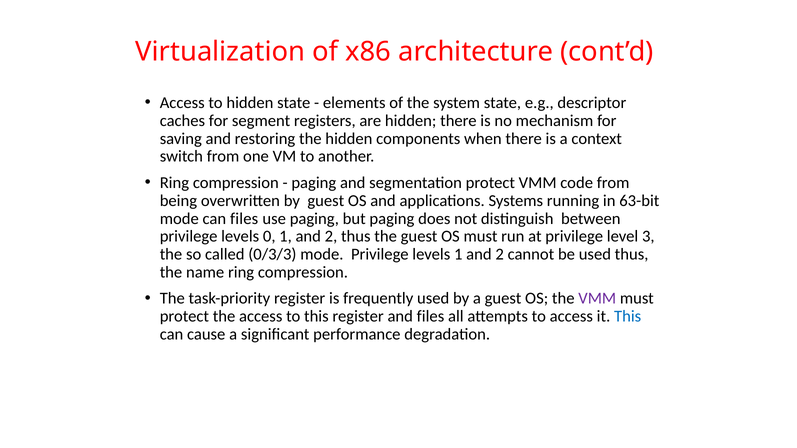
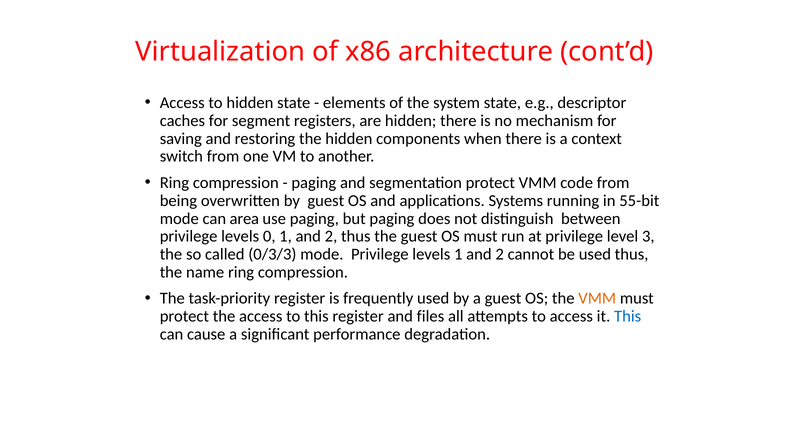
63-bit: 63-bit -> 55-bit (639, 201)
can files: files -> area (244, 219)
VMM colour: purple -> orange (597, 299)
